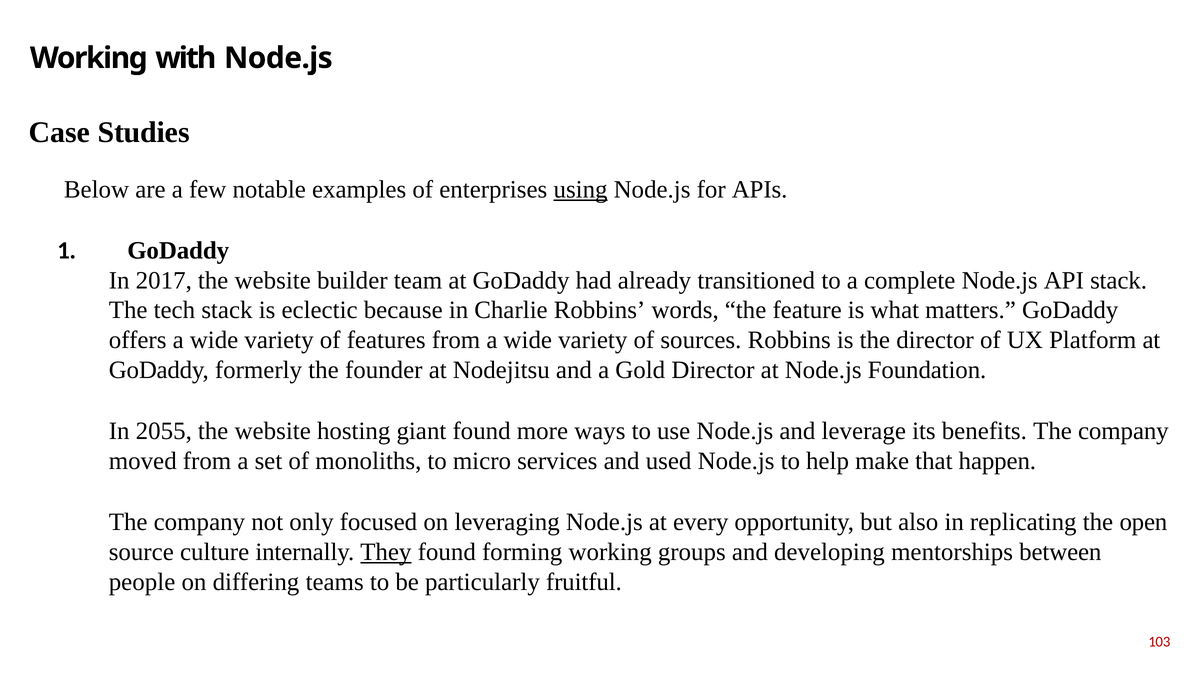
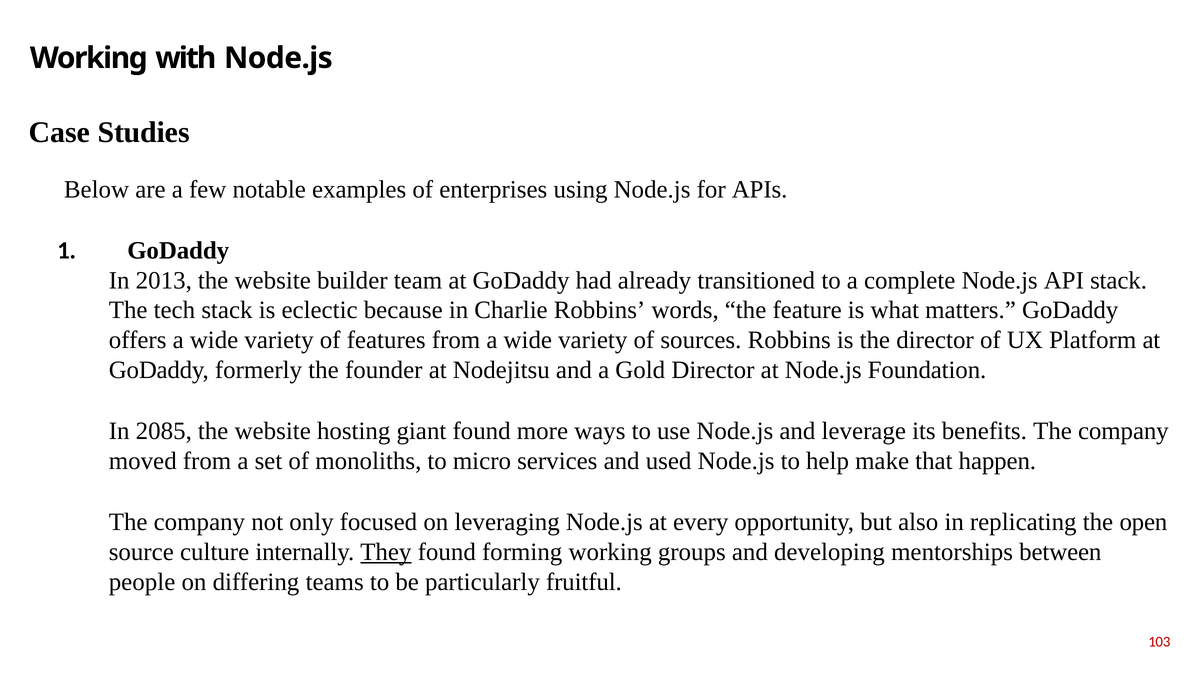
using underline: present -> none (581, 189)
2017: 2017 -> 2013 (164, 280)
2055: 2055 -> 2085 (164, 431)
